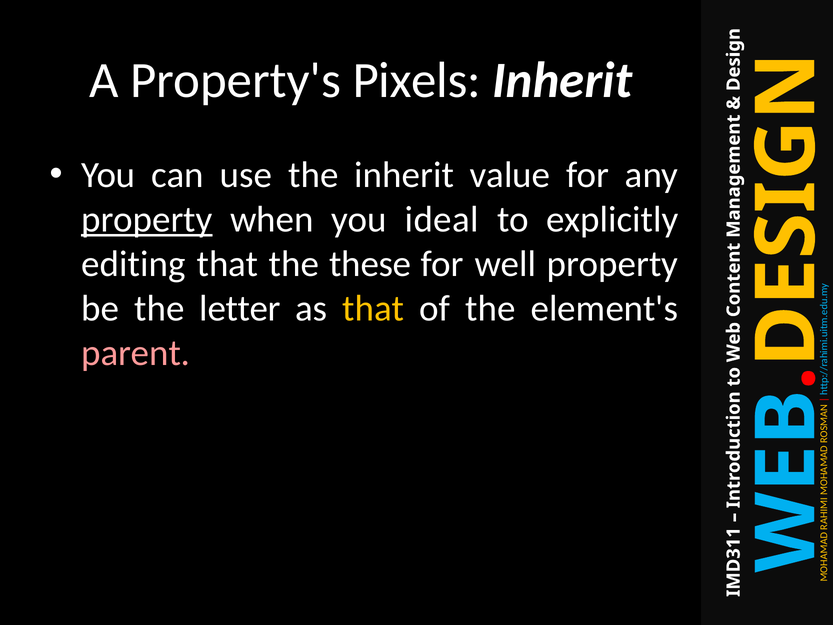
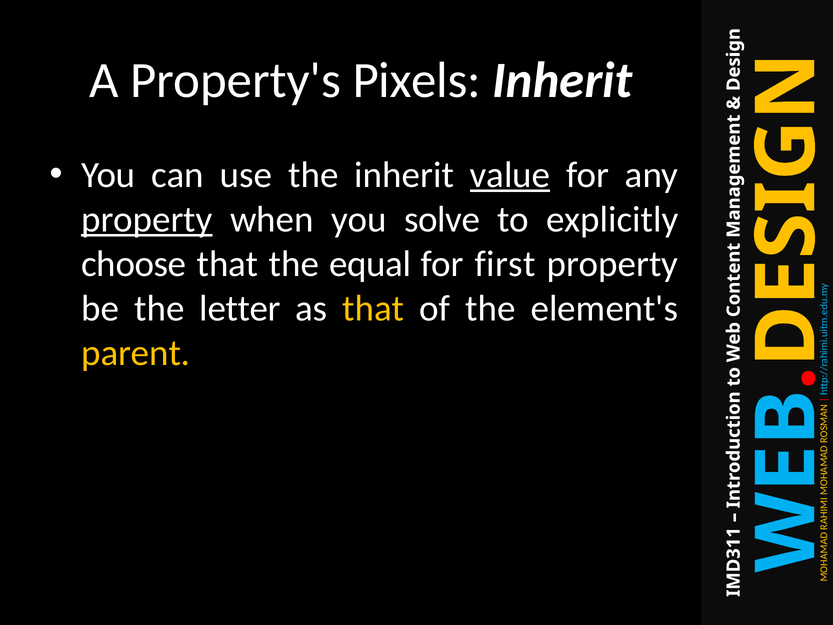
value underline: none -> present (510, 175)
ideal: ideal -> solve (442, 219)
editing: editing -> choose (134, 264)
these: these -> equal (370, 264)
well: well -> first (505, 264)
parent colour: pink -> yellow (136, 353)
